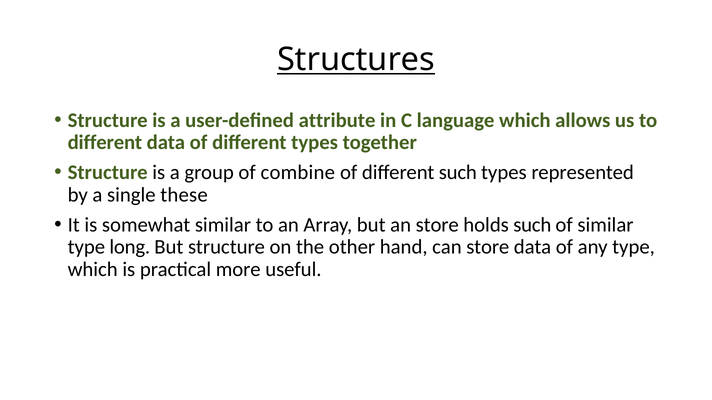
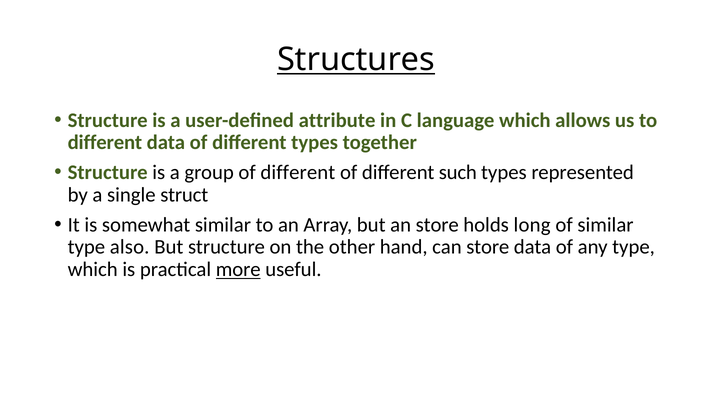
group of combine: combine -> different (298, 173)
these: these -> struct (184, 195)
holds such: such -> long (532, 225)
long: long -> also (130, 247)
more underline: none -> present (238, 270)
